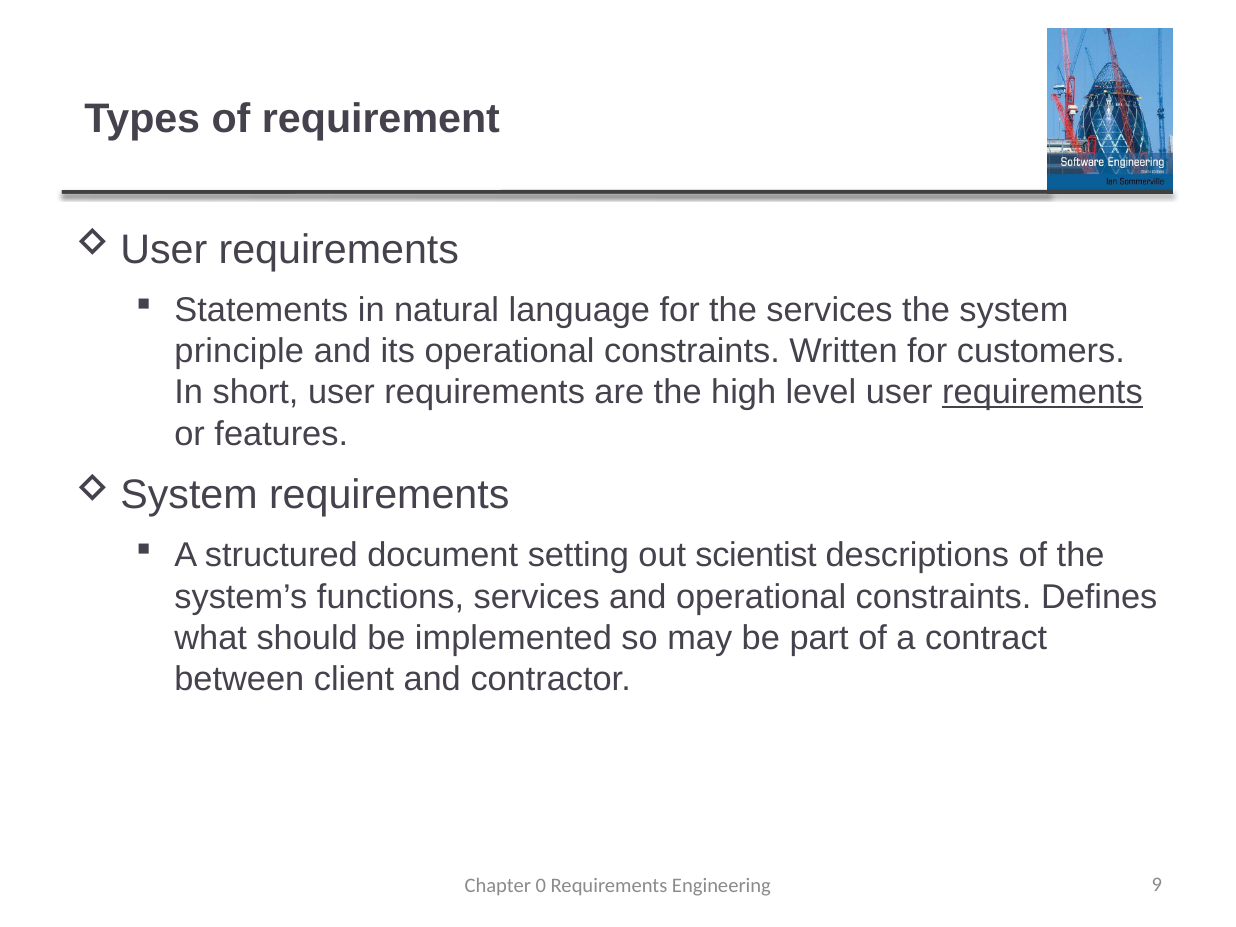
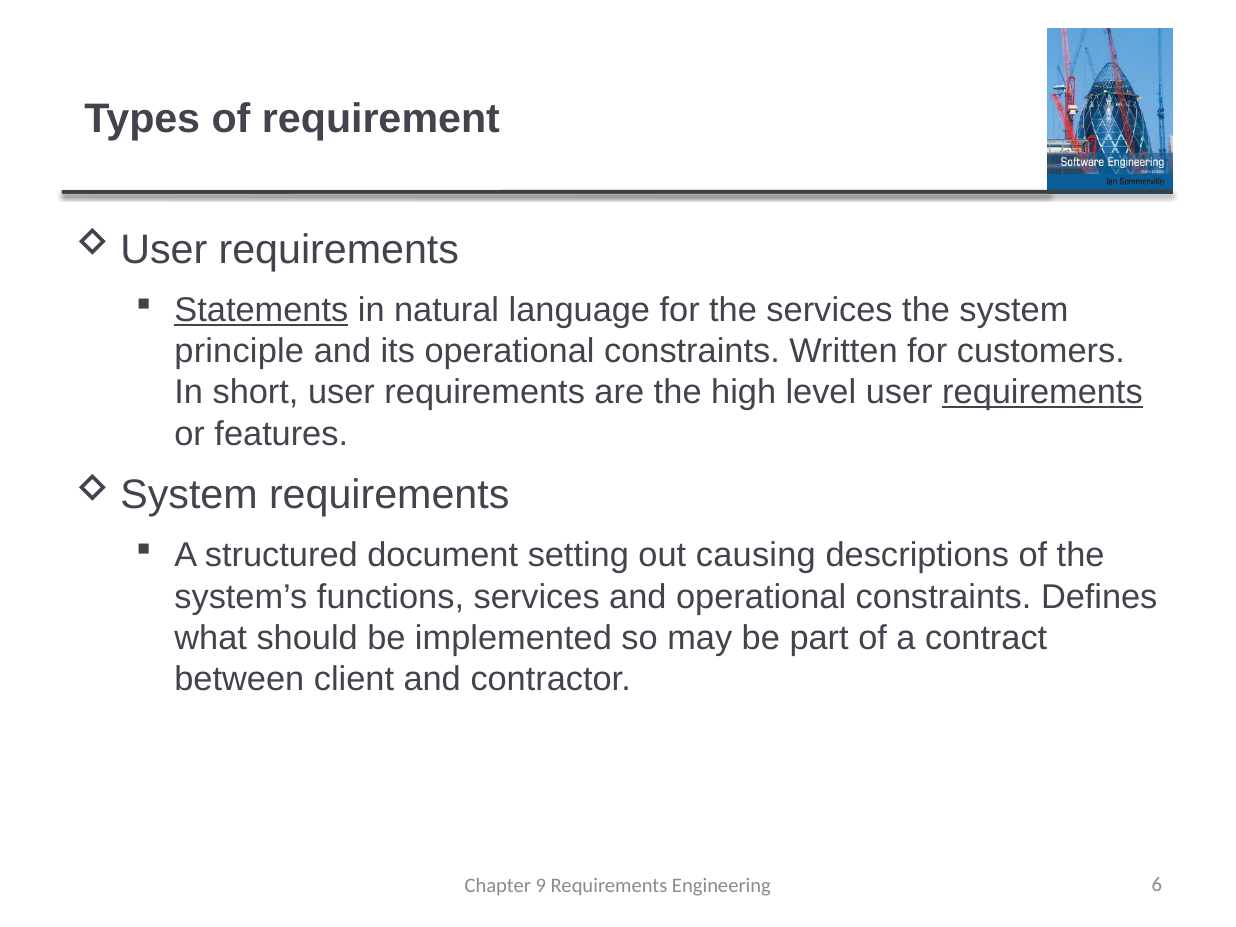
Statements underline: none -> present (261, 310)
scientist: scientist -> causing (756, 555)
0: 0 -> 9 (541, 885)
9: 9 -> 6 (1157, 885)
